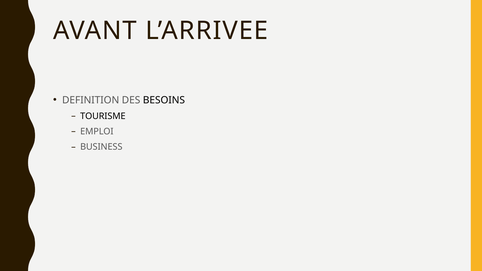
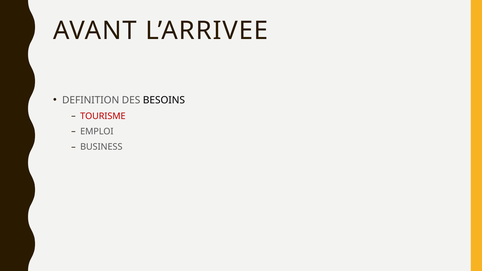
TOURISME colour: black -> red (103, 116)
